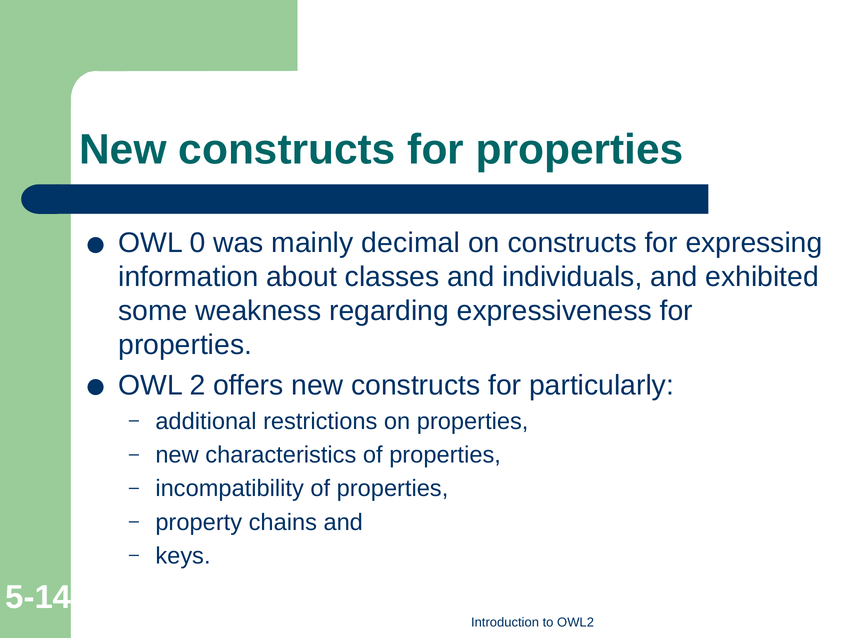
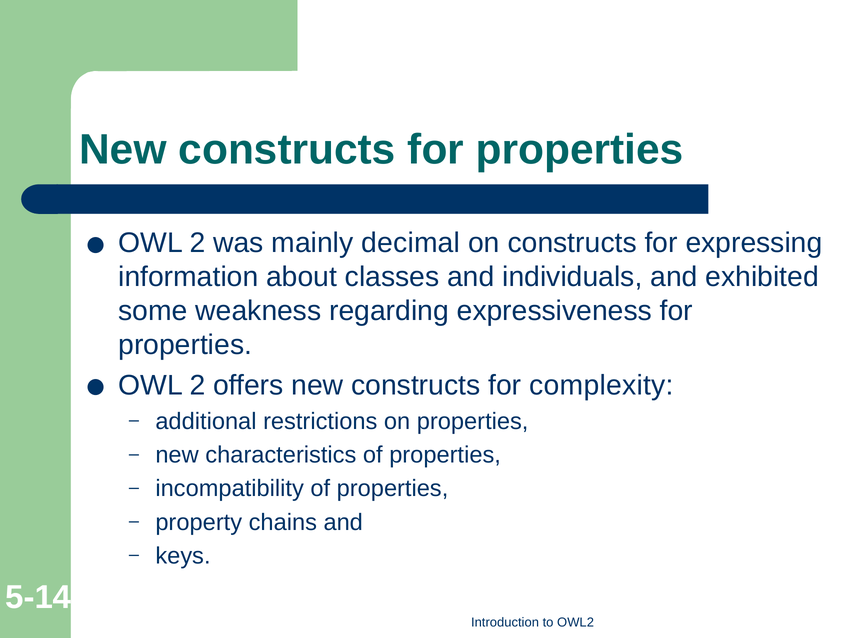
0: 0 -> 2 (197, 243)
particularly: particularly -> complexity (601, 385)
